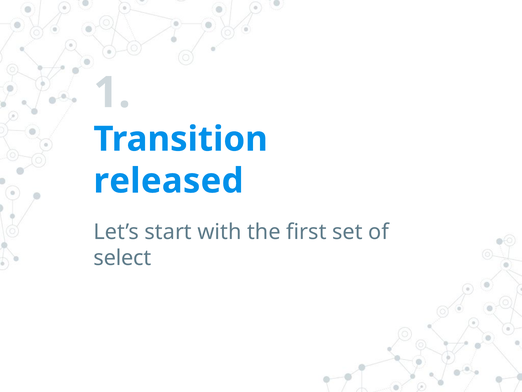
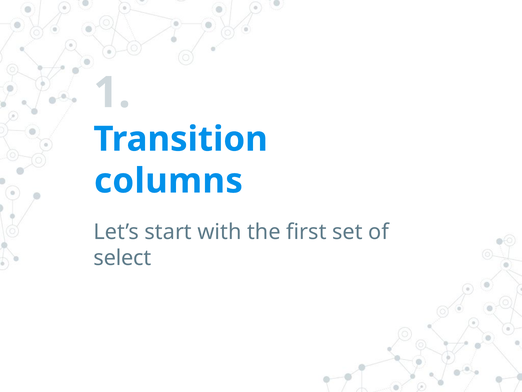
released: released -> columns (168, 181)
